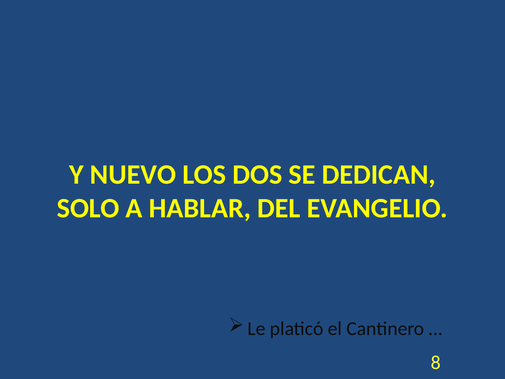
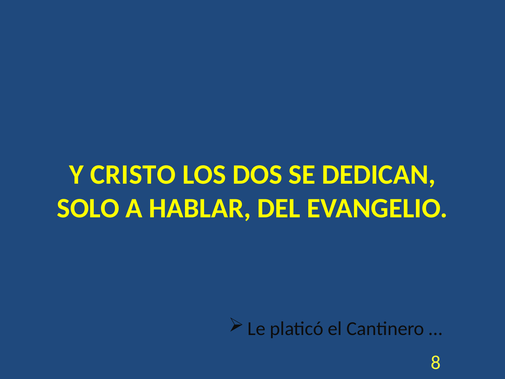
NUEVO: NUEVO -> CRISTO (133, 175)
